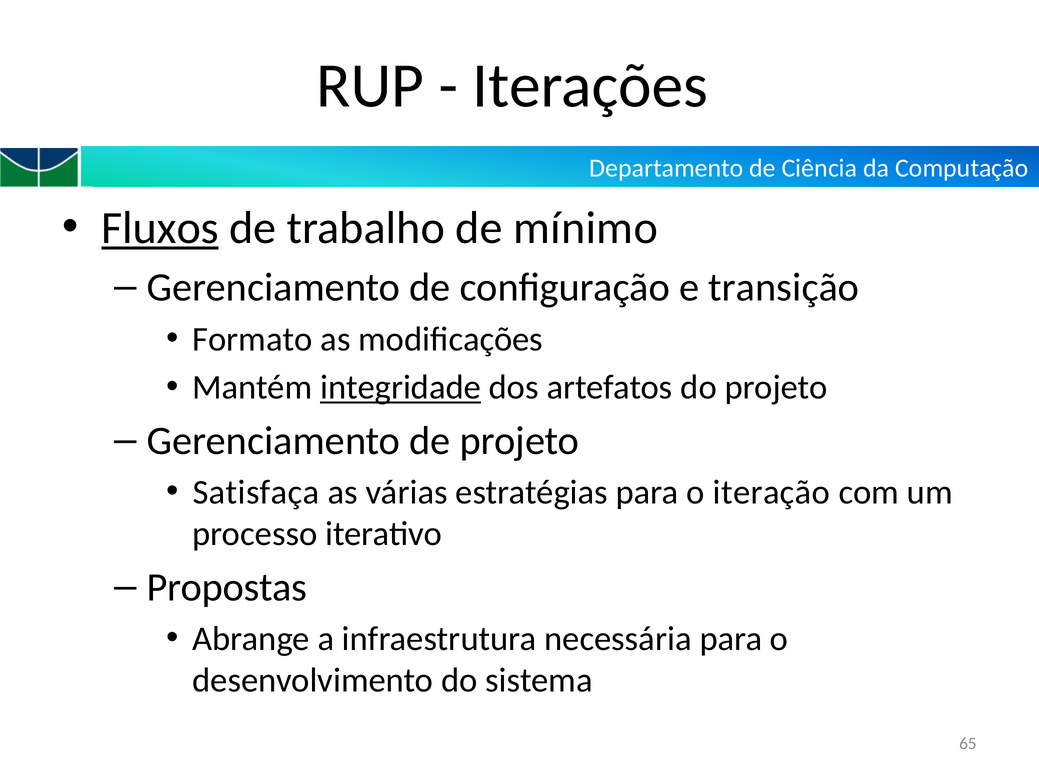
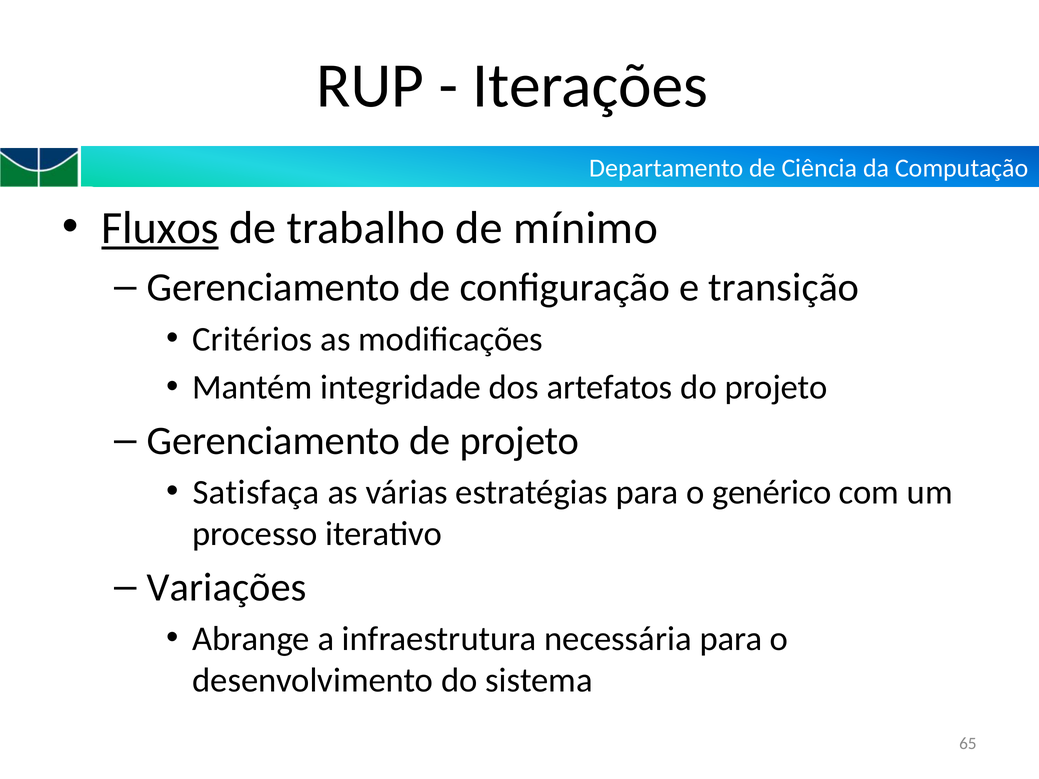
Formato: Formato -> Critérios (252, 339)
integridade underline: present -> none (401, 388)
iteração: iteração -> genérico (772, 493)
Propostas: Propostas -> Variações (227, 588)
